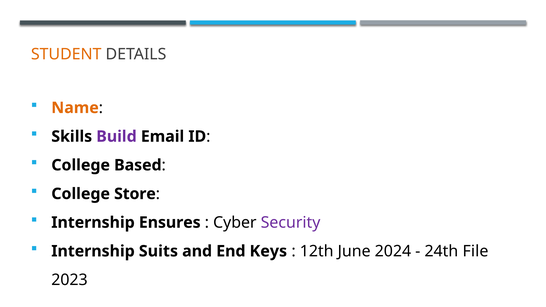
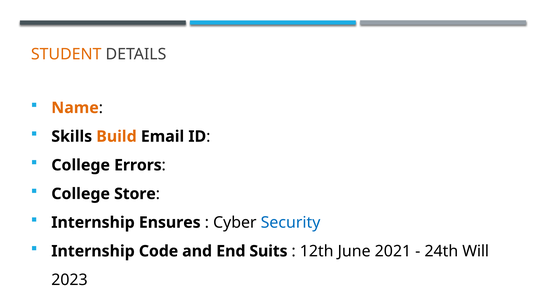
Build colour: purple -> orange (116, 137)
Based: Based -> Errors (138, 165)
Security colour: purple -> blue (291, 223)
Suits: Suits -> Code (159, 251)
Keys: Keys -> Suits (268, 251)
2024: 2024 -> 2021 (393, 251)
File: File -> Will (476, 251)
